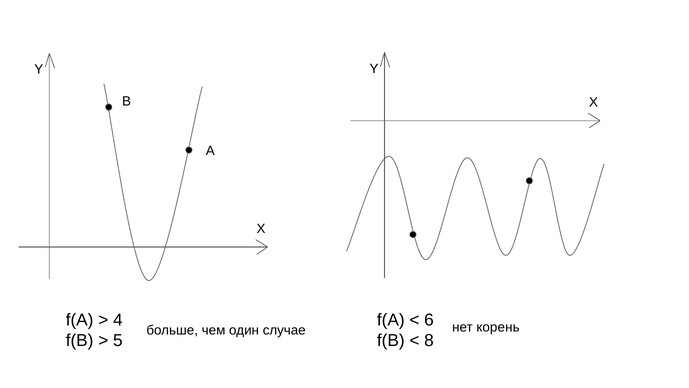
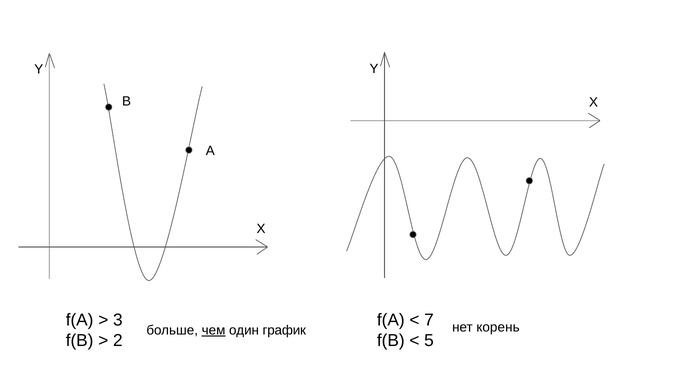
4: 4 -> 3 (118, 320)
6: 6 -> 7 (429, 320)
чем underline: none -> present (214, 330)
случае: случае -> график (284, 330)
5: 5 -> 2 (118, 340)
8: 8 -> 5 (429, 340)
